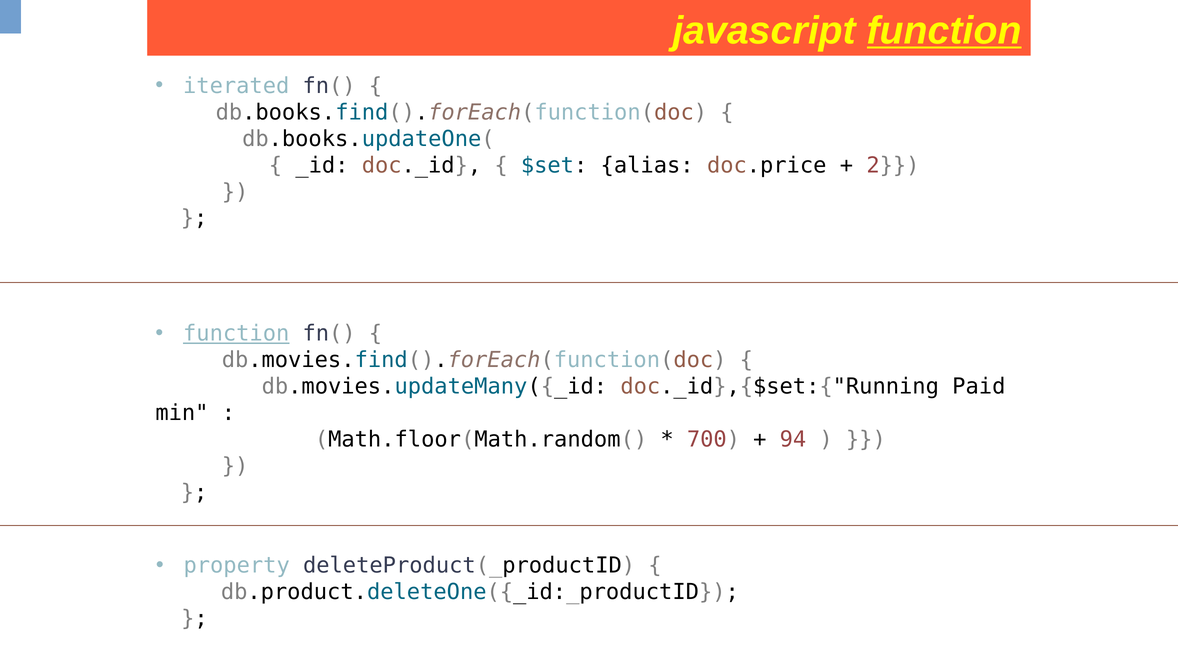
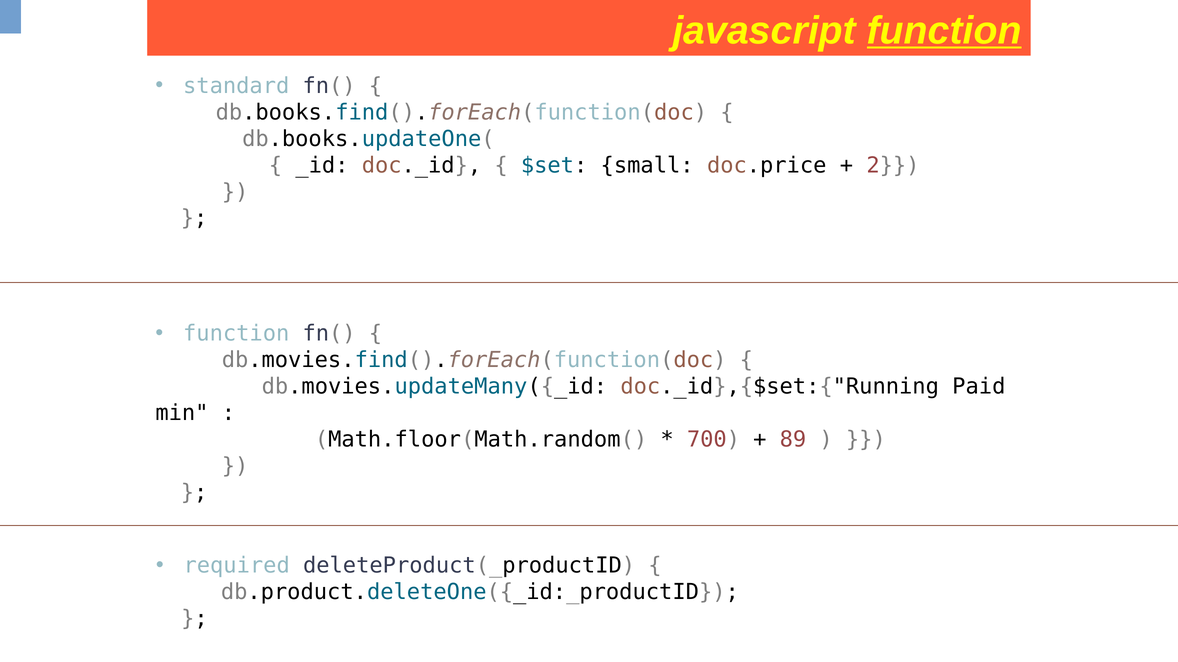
iterated: iterated -> standard (236, 86)
alias: alias -> small (647, 165)
function underline: present -> none (236, 334)
94: 94 -> 89 (793, 440)
property: property -> required (237, 566)
